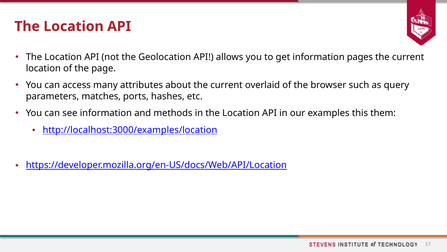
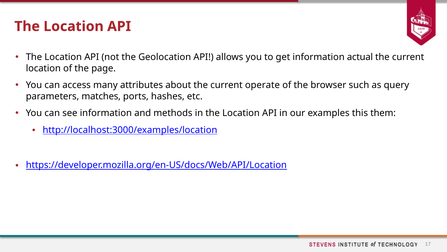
pages: pages -> actual (360, 57)
overlaid: overlaid -> operate (262, 85)
